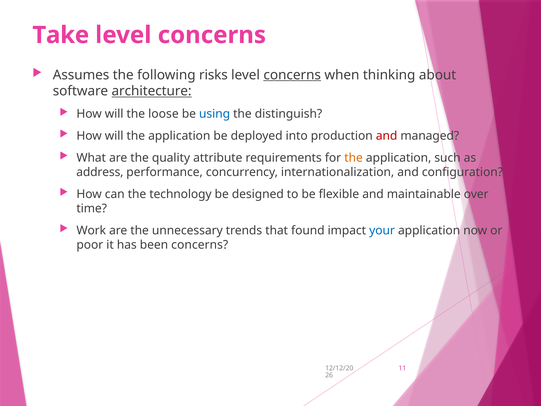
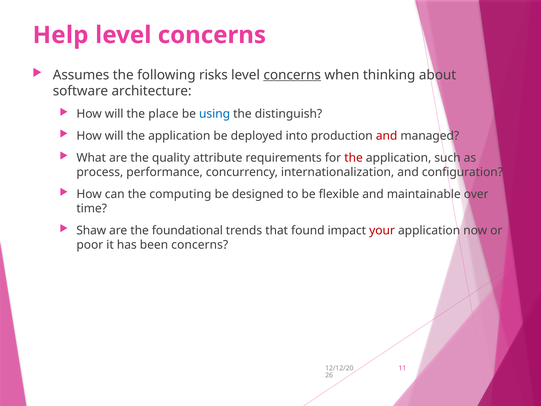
Take: Take -> Help (61, 35)
architecture underline: present -> none (152, 91)
loose: loose -> place (163, 114)
the colour: orange -> red (354, 158)
address: address -> process (100, 172)
technology: technology -> computing (180, 194)
Work: Work -> Shaw (91, 230)
unnecessary: unnecessary -> foundational (187, 230)
your colour: blue -> red (382, 230)
